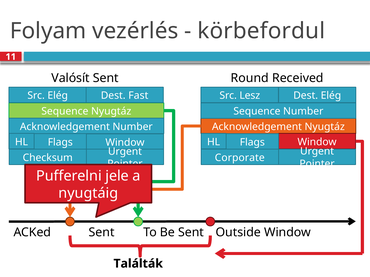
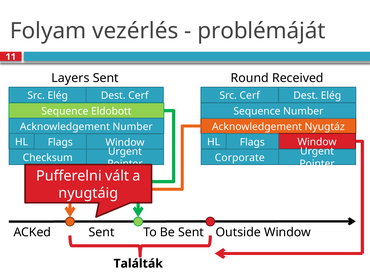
körbefordul: körbefordul -> problémáját (261, 31)
Valósít: Valósít -> Layers (70, 78)
Dest Fast: Fast -> Cerf (138, 96)
Src Lesz: Lesz -> Cerf (250, 96)
Sequence Nyugtáz: Nyugtáz -> Eldobott (111, 112)
jele: jele -> vált (117, 176)
